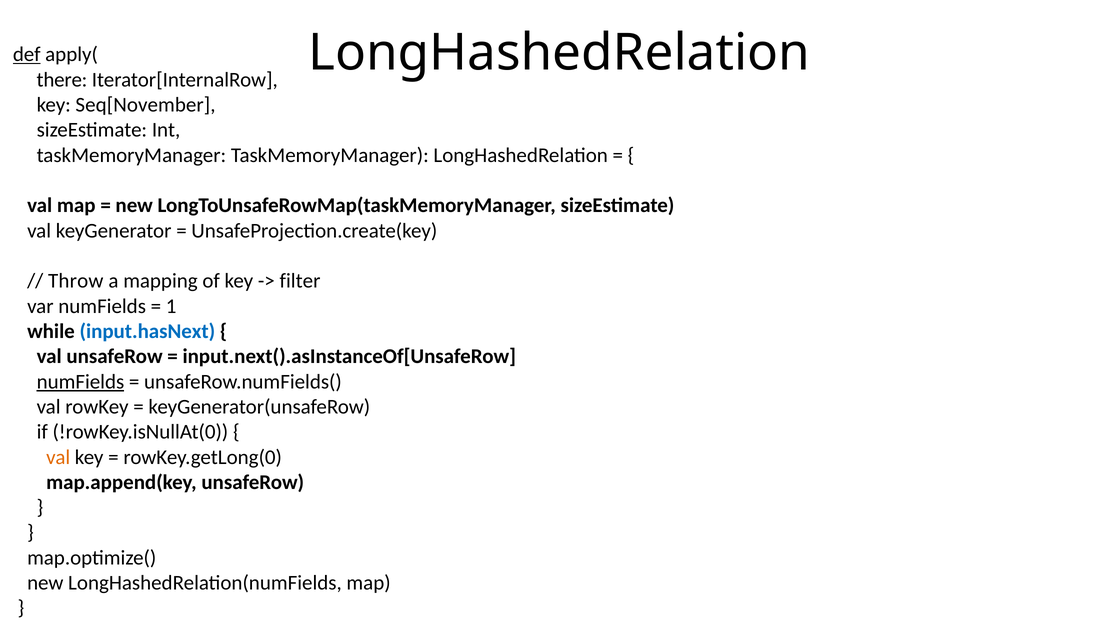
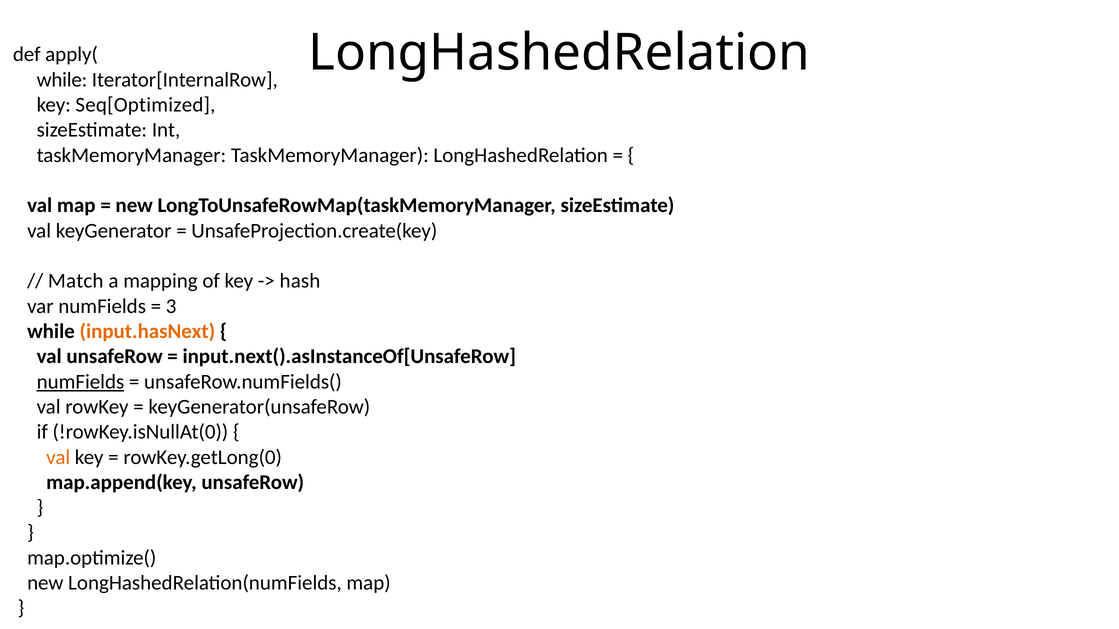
def underline: present -> none (27, 55)
there: there -> while (62, 80)
Seq[November: Seq[November -> Seq[Optimized (145, 105)
Throw: Throw -> Match (76, 281)
filter: filter -> hash (300, 281)
1: 1 -> 3 (171, 306)
input.hasNext colour: blue -> orange (147, 332)
